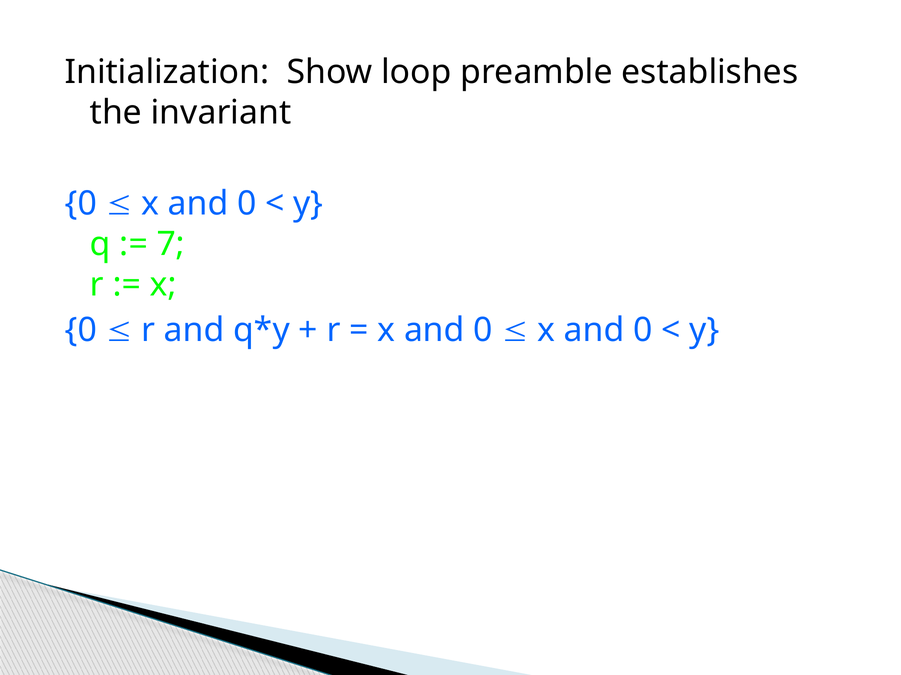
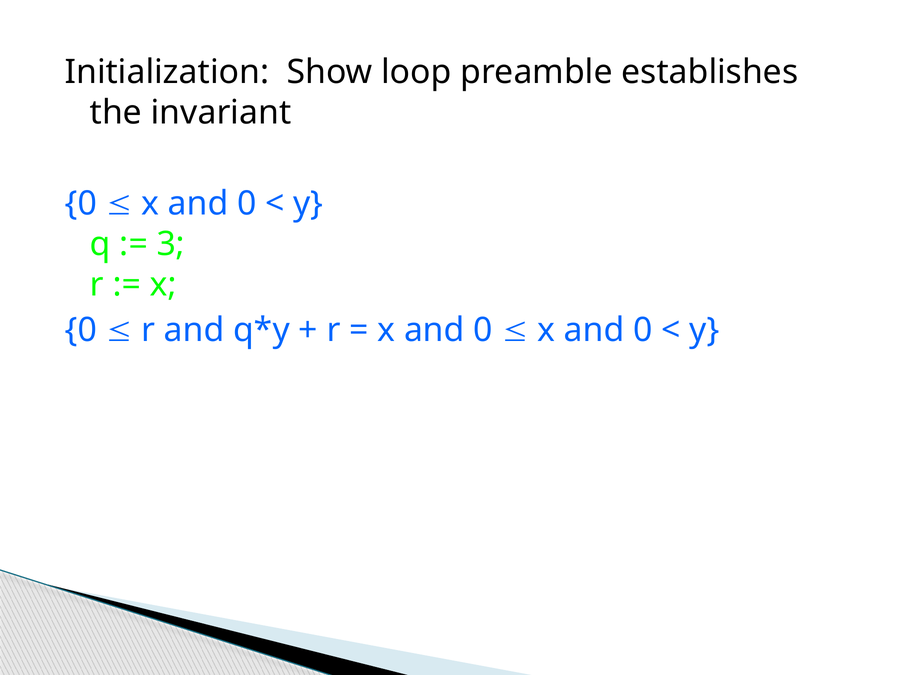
7: 7 -> 3 (171, 244)
